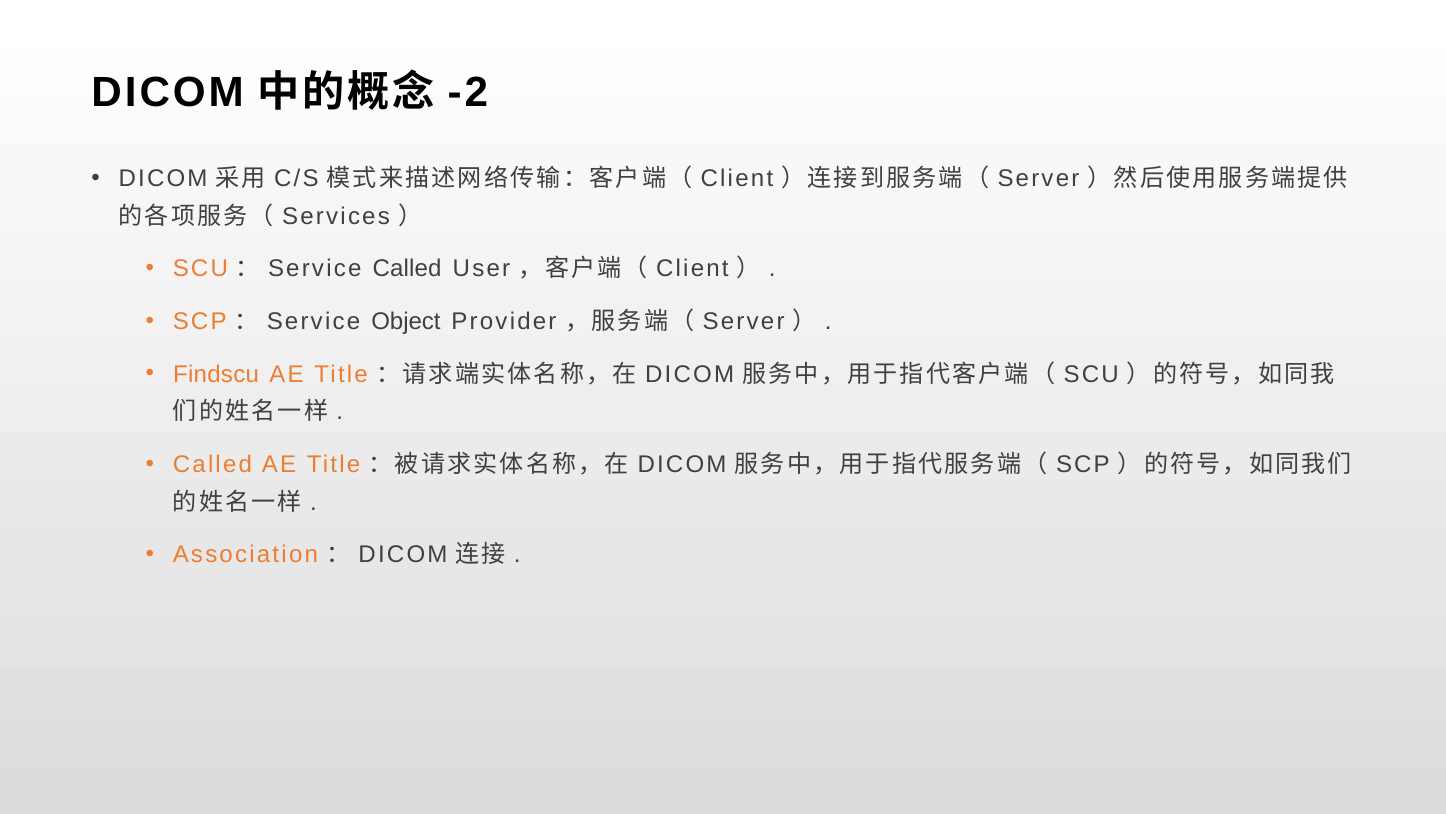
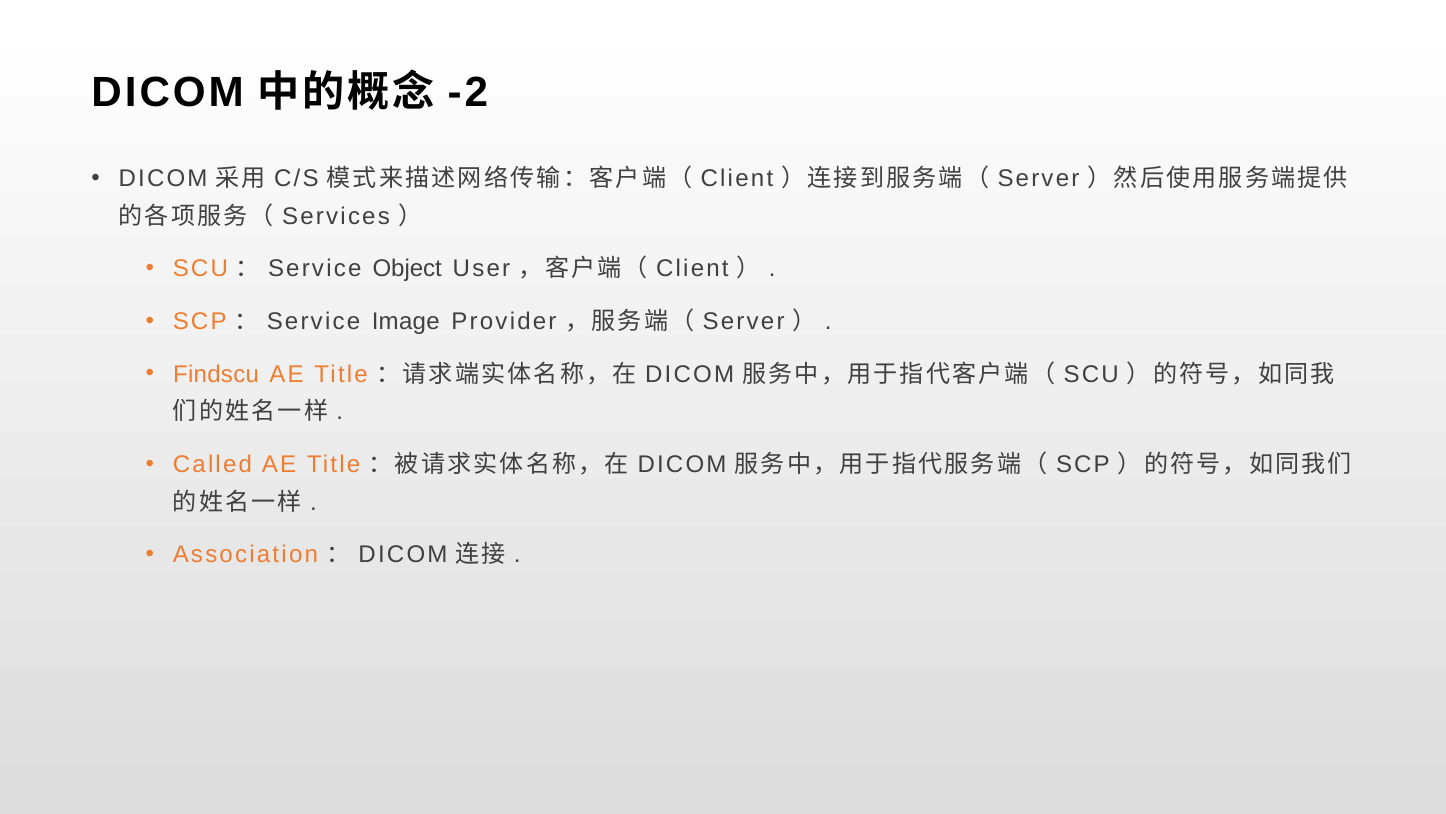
Called: Called -> Object (407, 269)
Object: Object -> Image (406, 321)
